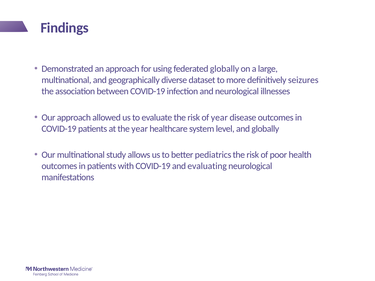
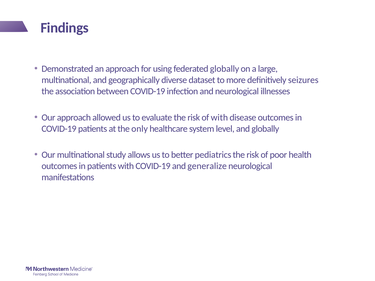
of year: year -> with (219, 118)
the year: year -> only (140, 129)
evaluating: evaluating -> generalize (207, 166)
